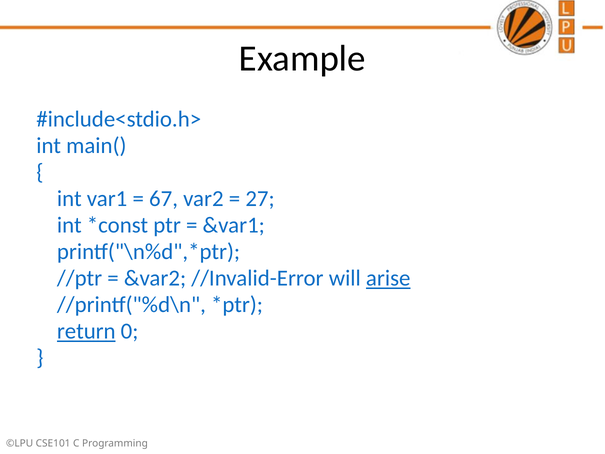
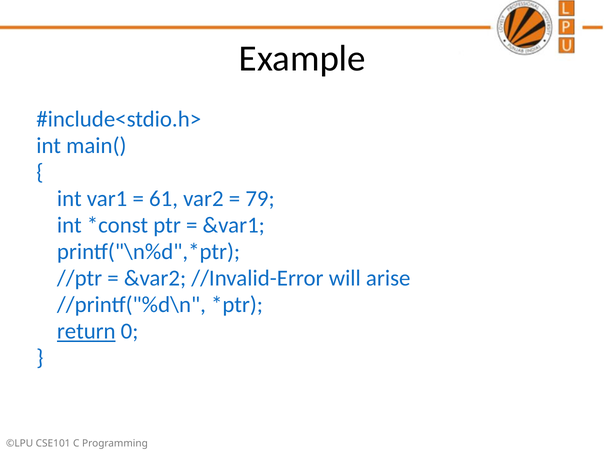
67: 67 -> 61 (164, 199)
27: 27 -> 79 (260, 199)
arise underline: present -> none (388, 278)
